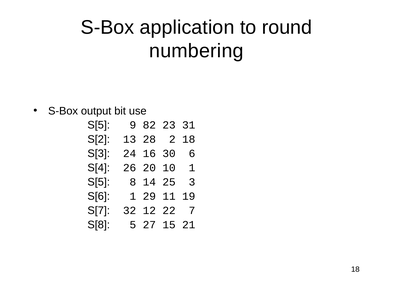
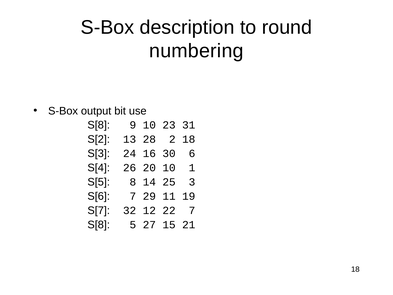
application: application -> description (187, 27)
S[5: S[5 -> S[8 (99, 125)
9 82: 82 -> 10 (149, 125)
S[6 1: 1 -> 7 (133, 196)
